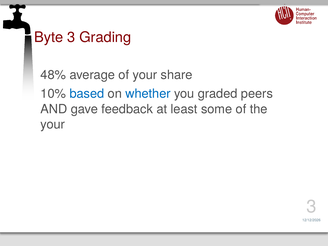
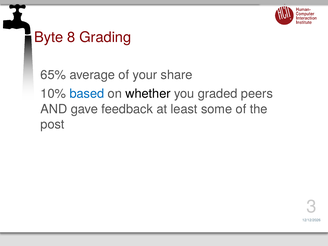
Byte 3: 3 -> 8 (71, 37)
48%: 48% -> 65% (53, 75)
whether colour: blue -> black (148, 94)
your: your -> post (53, 124)
